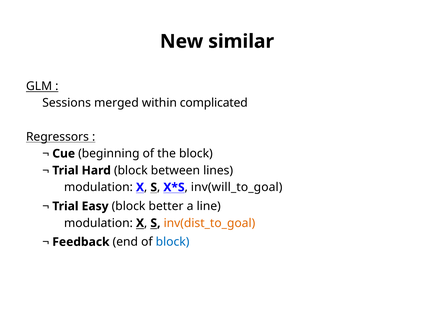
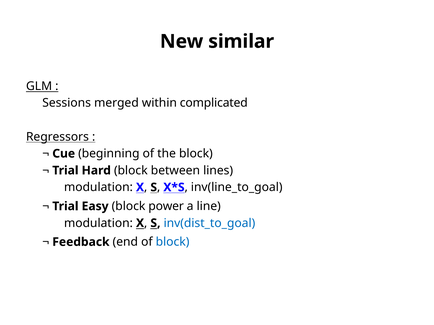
inv(will_to_goal: inv(will_to_goal -> inv(line_to_goal (237, 188)
better: better -> power (166, 207)
inv(dist_to_goal colour: orange -> blue (209, 223)
